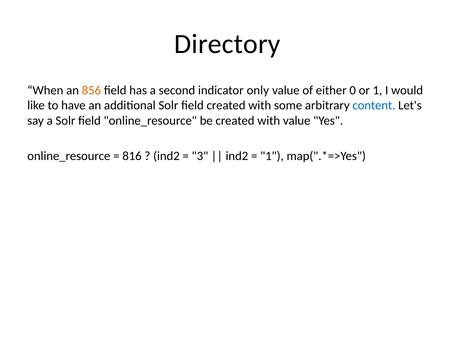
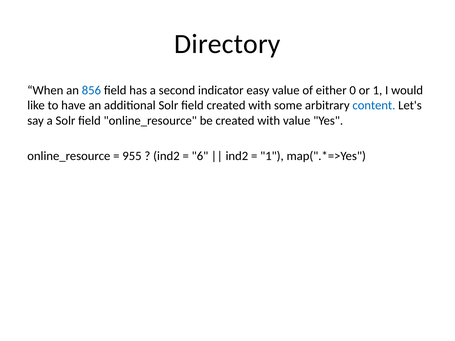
856 colour: orange -> blue (91, 90)
only: only -> easy (258, 90)
816: 816 -> 955 (132, 156)
3: 3 -> 6 (200, 156)
